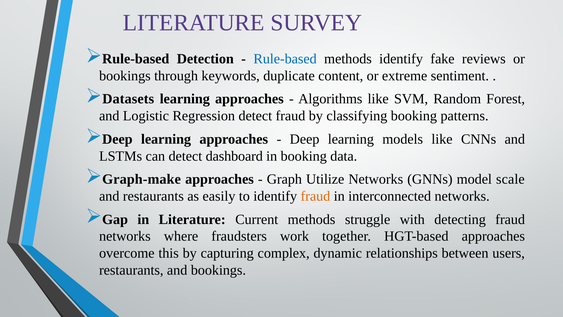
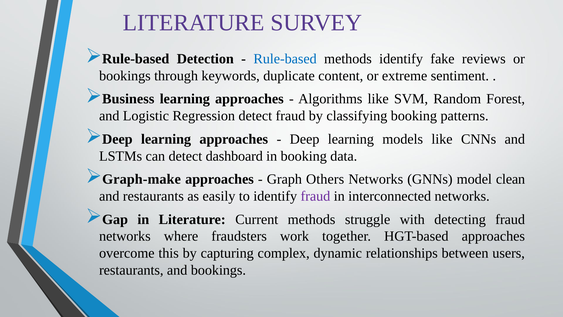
Datasets: Datasets -> Business (128, 99)
Utilize: Utilize -> Others (325, 179)
scale: scale -> clean (511, 179)
fraud colour: orange -> purple (315, 196)
